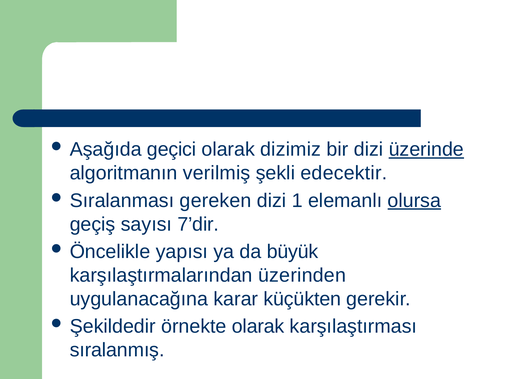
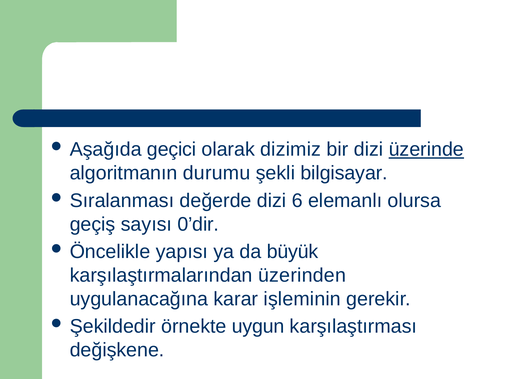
verilmiş: verilmiş -> durumu (217, 173)
edecektir: edecektir -> bilgisayar (344, 173)
gereken: gereken -> değerde (216, 200)
1: 1 -> 6 (297, 200)
olursa underline: present -> none (414, 200)
7’dir: 7’dir -> 0’dir (198, 224)
küçükten: küçükten -> işleminin (302, 299)
örnekte olarak: olarak -> uygun (258, 326)
sıralanmış: sıralanmış -> değişkene (117, 350)
